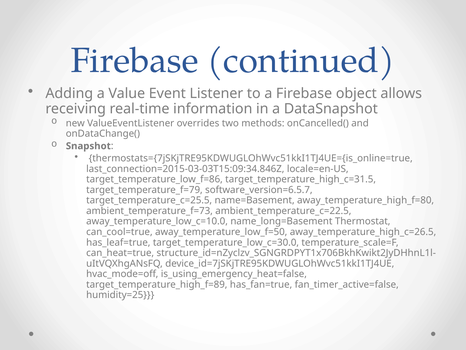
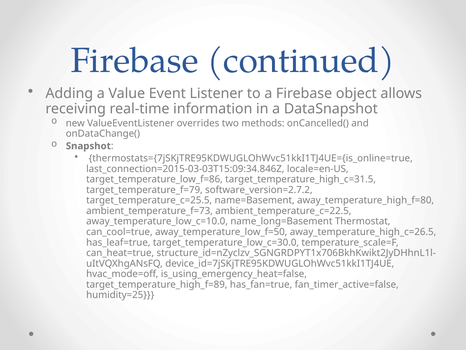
software_version=6.5.7: software_version=6.5.7 -> software_version=2.7.2 (259, 190)
